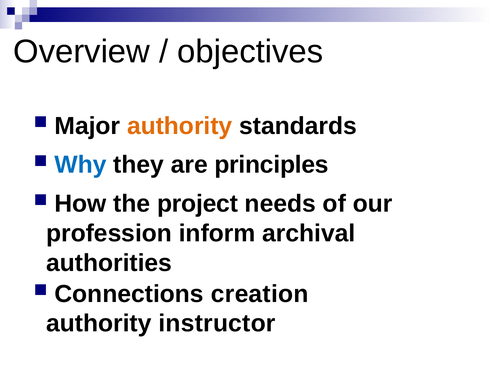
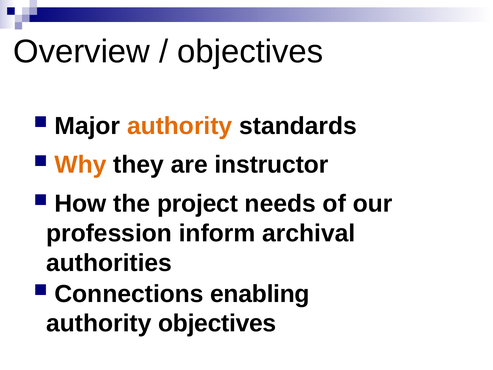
Why colour: blue -> orange (81, 165)
principles: principles -> instructor (271, 165)
creation: creation -> enabling (260, 294)
authority instructor: instructor -> objectives (217, 323)
